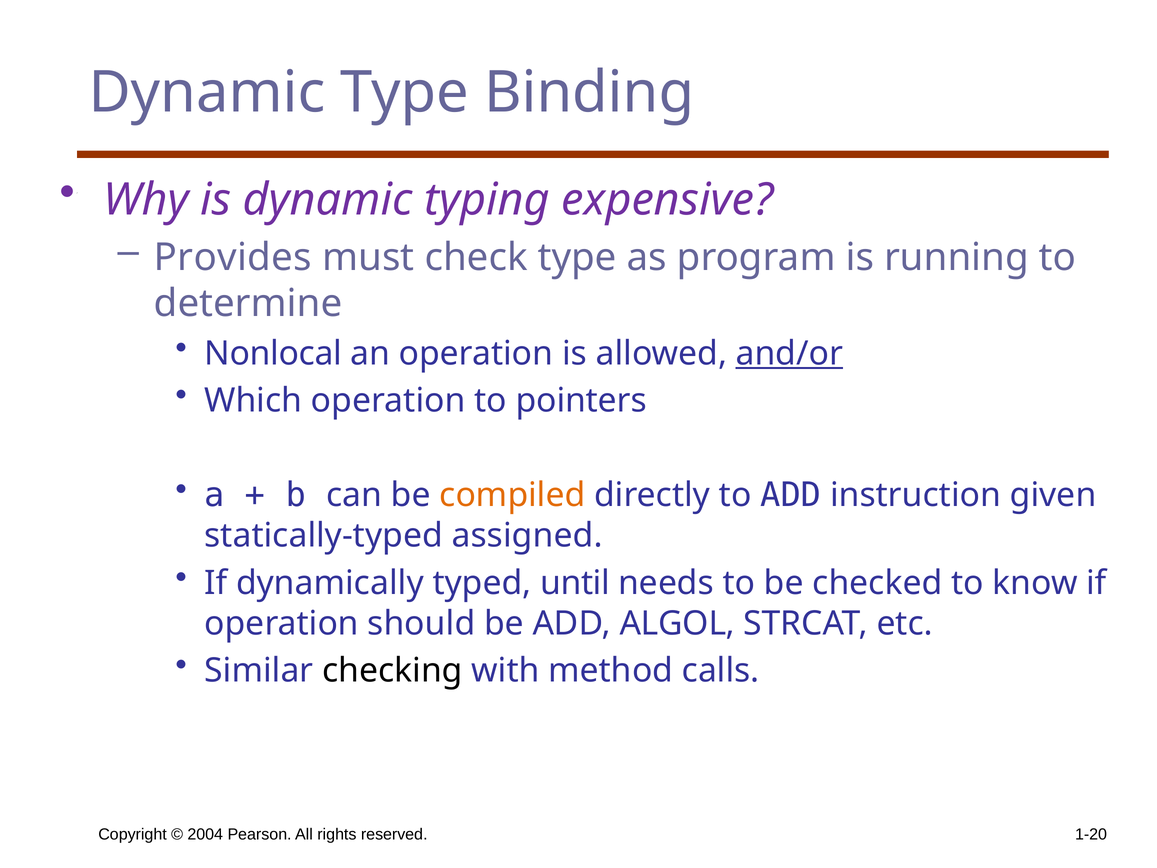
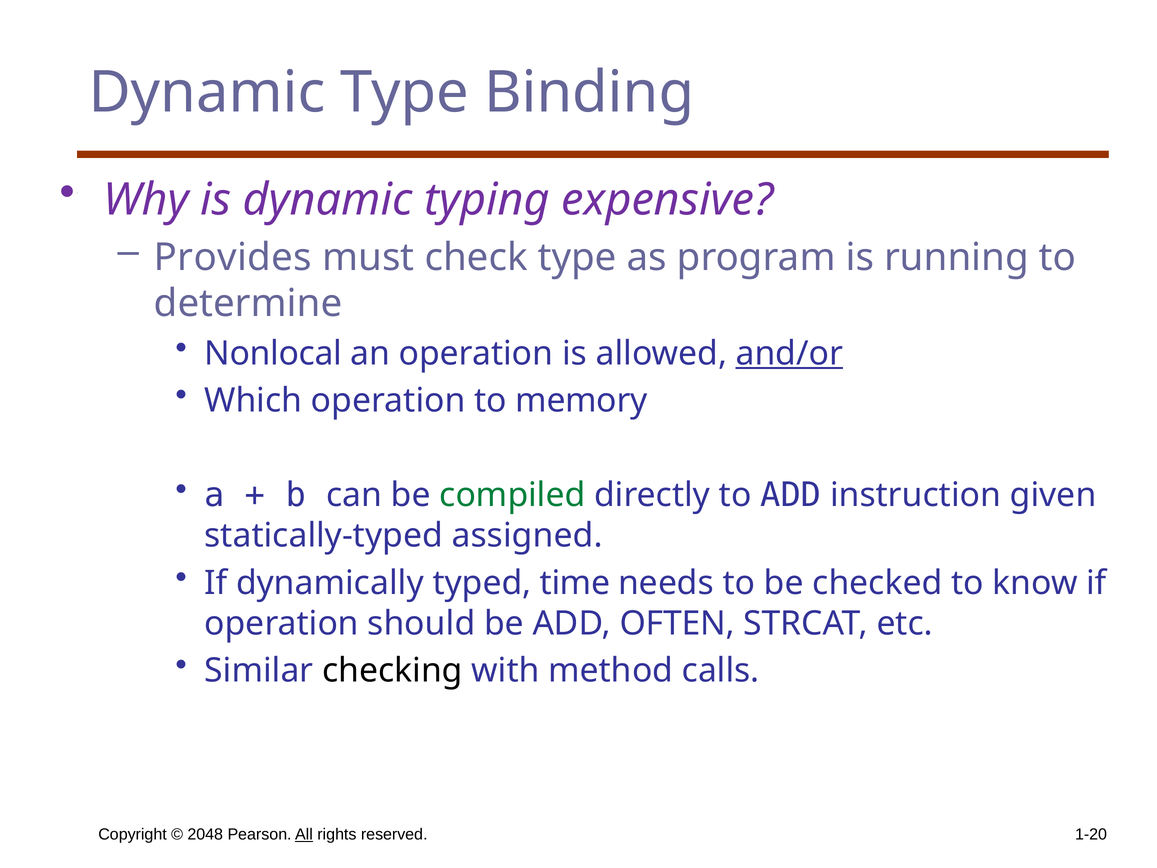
pointers: pointers -> memory (581, 401)
compiled colour: orange -> green (512, 495)
until: until -> time (575, 583)
ALGOL: ALGOL -> OFTEN (677, 623)
2004: 2004 -> 2048 (205, 834)
All underline: none -> present (304, 834)
